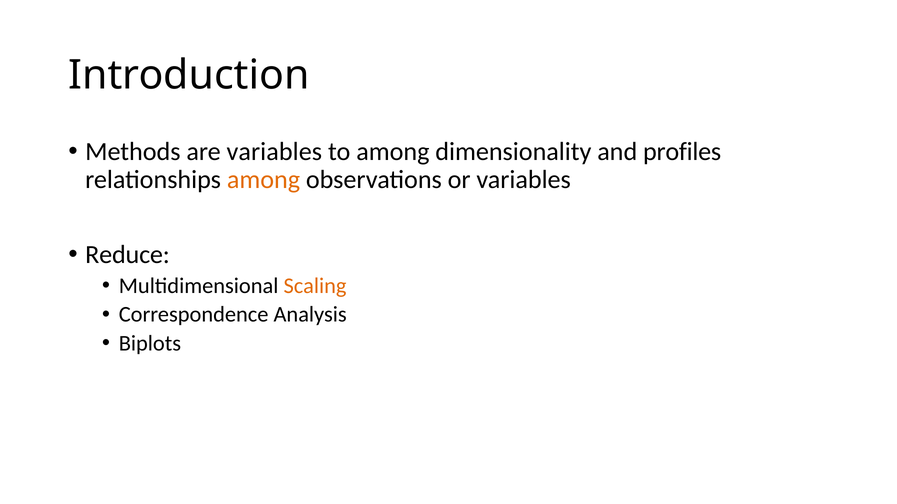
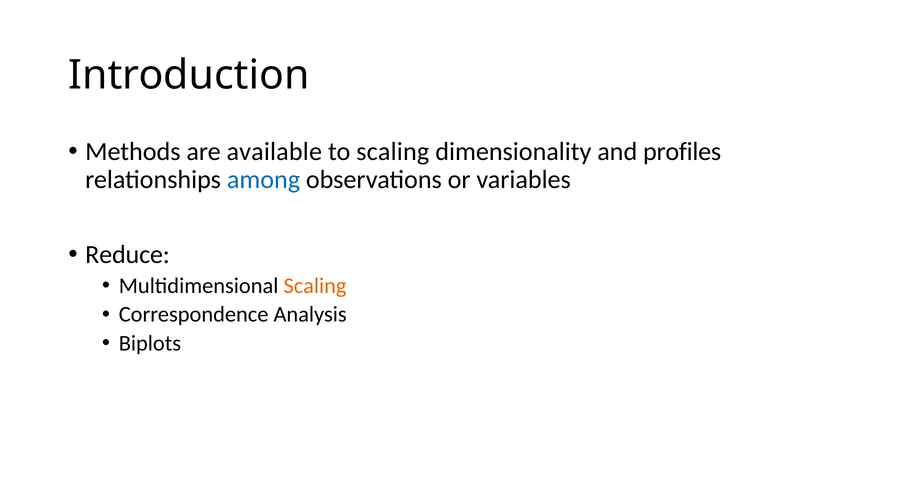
are variables: variables -> available (274, 152)
to among: among -> scaling (393, 152)
among colour: orange -> blue (263, 180)
